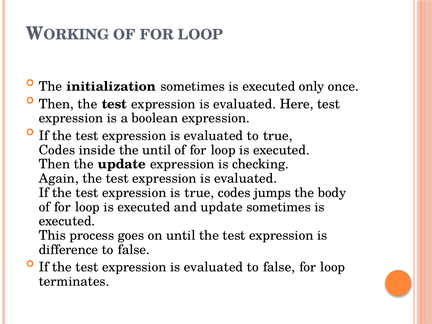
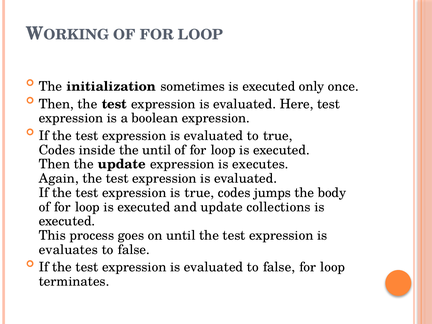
checking: checking -> executes (260, 164)
update sometimes: sometimes -> collections (279, 207)
difference: difference -> evaluates (68, 250)
